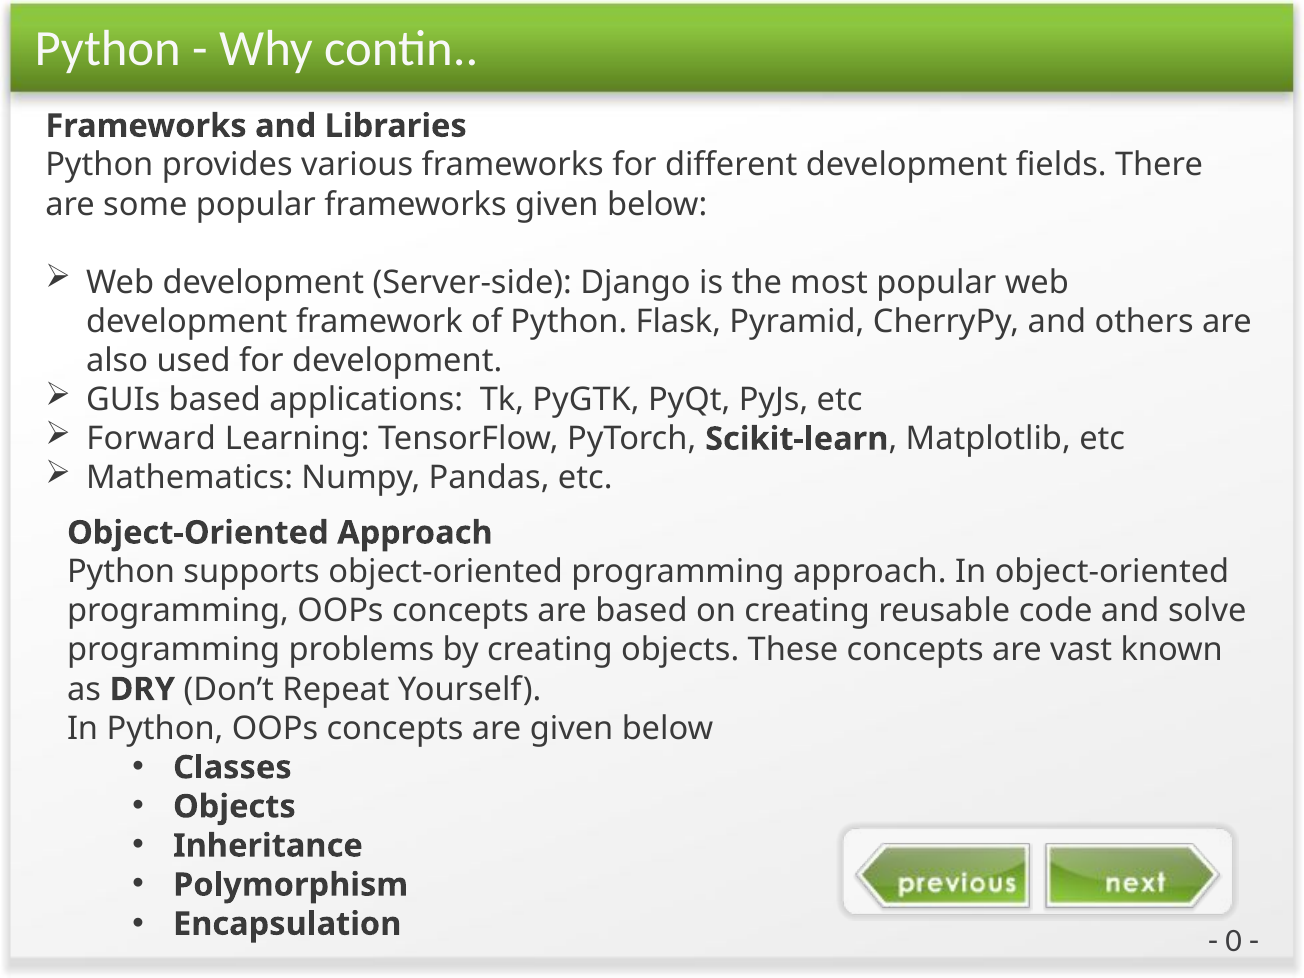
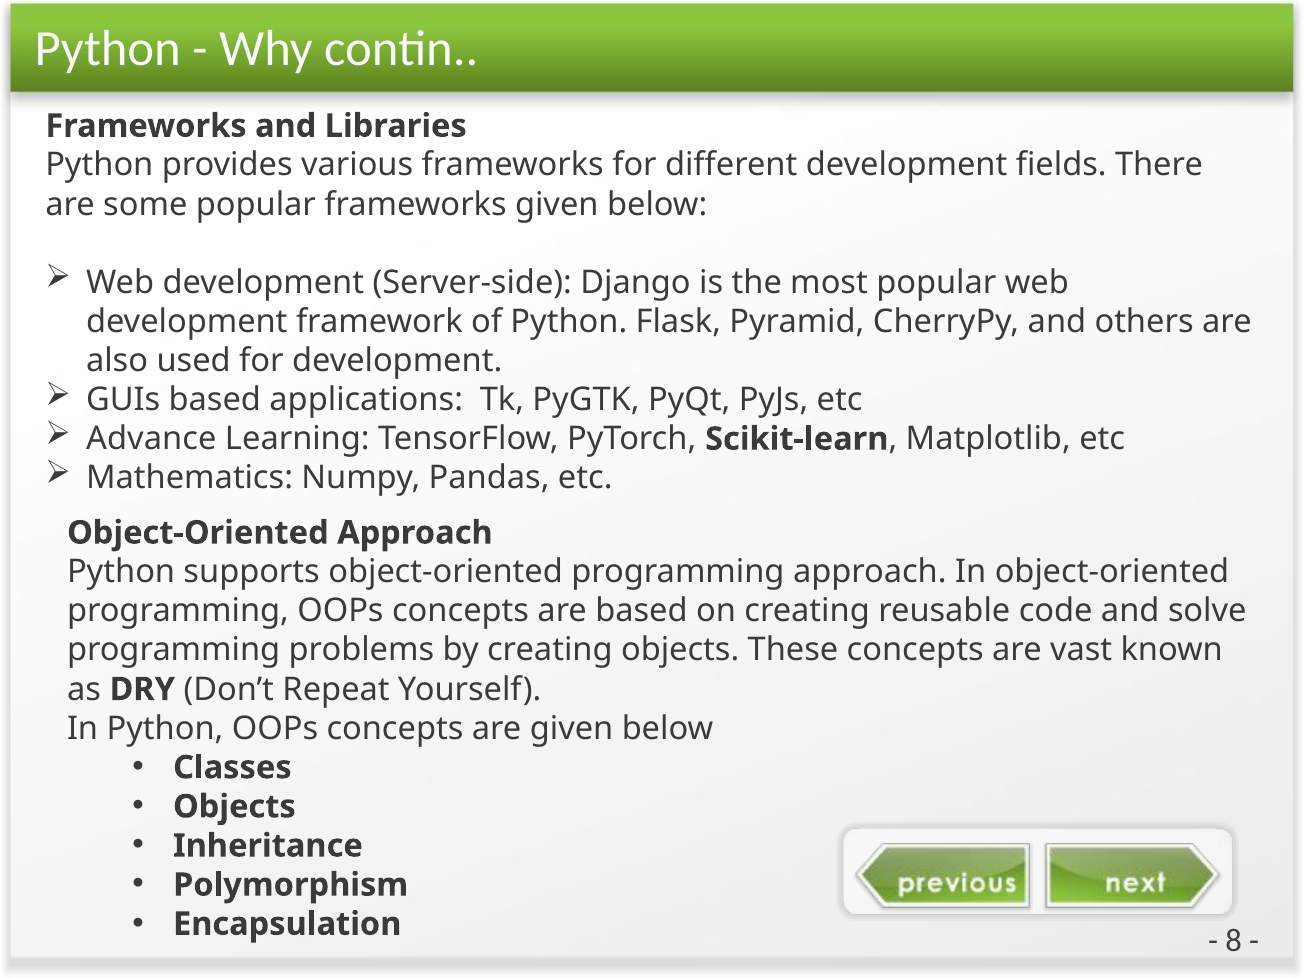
Forward: Forward -> Advance (151, 439)
0: 0 -> 8 (1234, 941)
